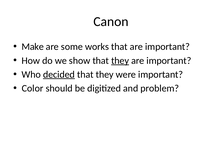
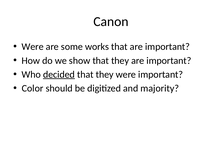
Make: Make -> Were (33, 47)
they underline: present -> none (120, 60)
problem: problem -> majority (160, 88)
